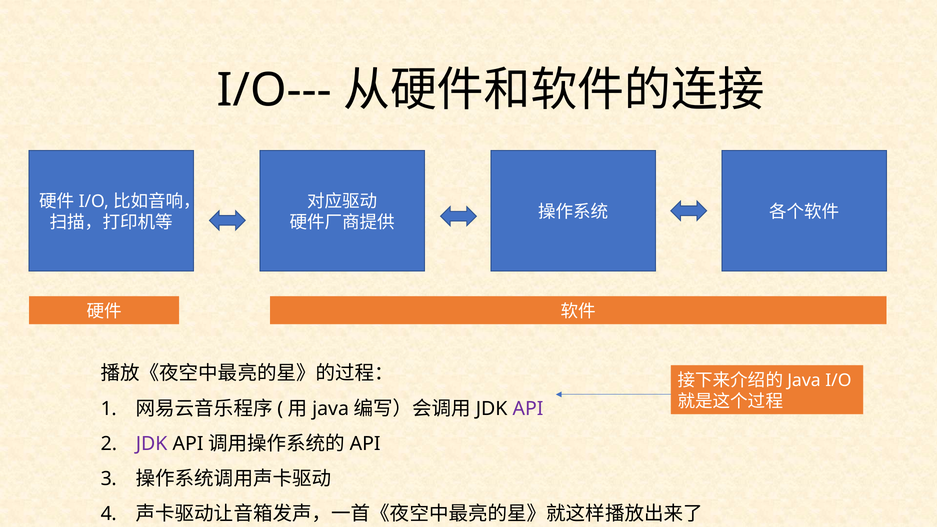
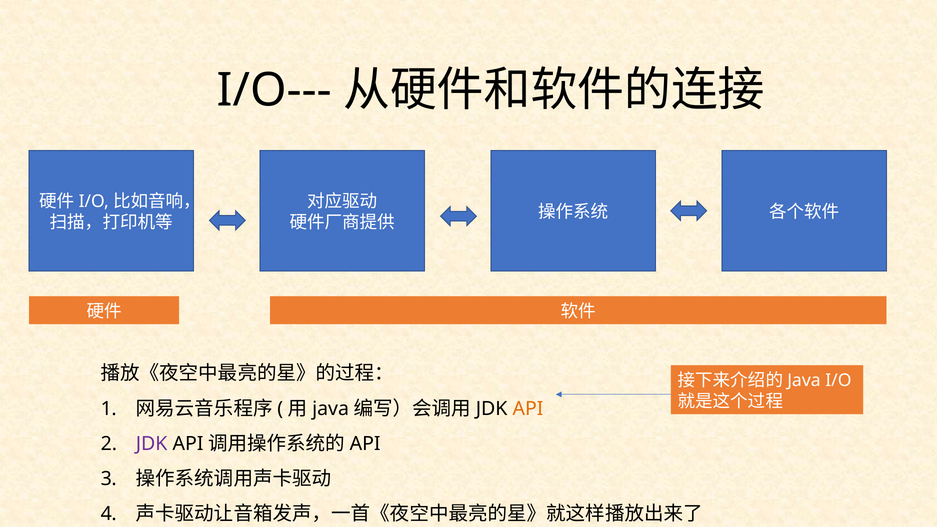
API colour: purple -> orange (528, 409)
